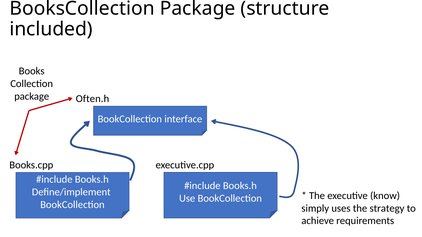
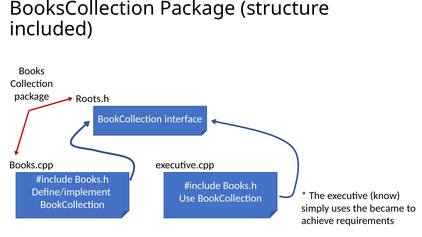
Often.h: Often.h -> Roots.h (92, 99)
strategy: strategy -> became (387, 209)
